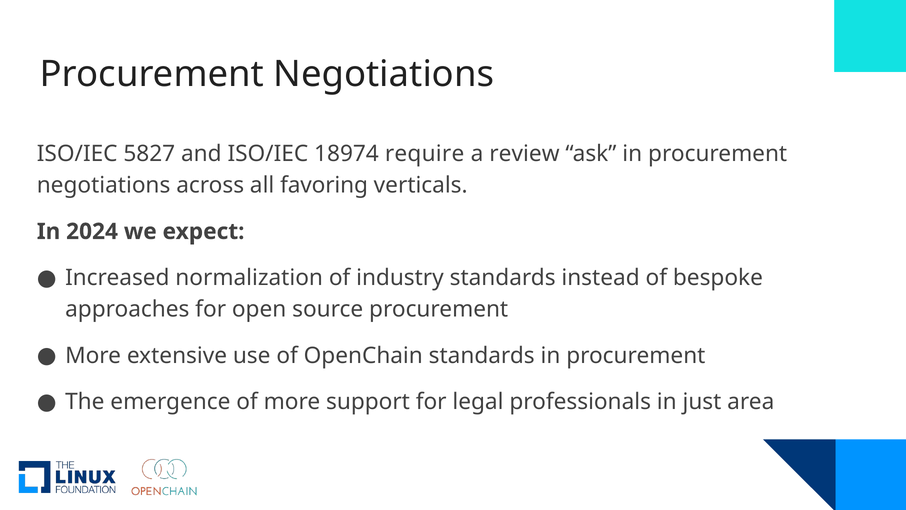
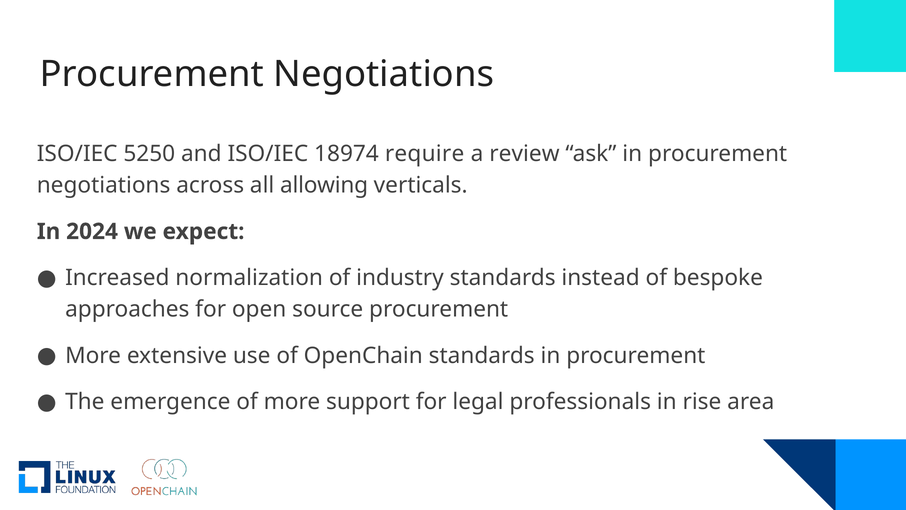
5827: 5827 -> 5250 (149, 154)
favoring: favoring -> allowing (324, 185)
just: just -> rise (702, 402)
